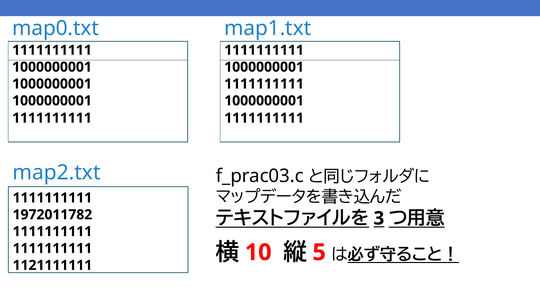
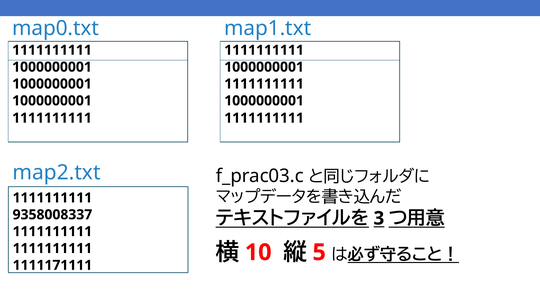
1972011782: 1972011782 -> 9358008337 (52, 215)
1121111111: 1121111111 -> 1111171111 (52, 265)
